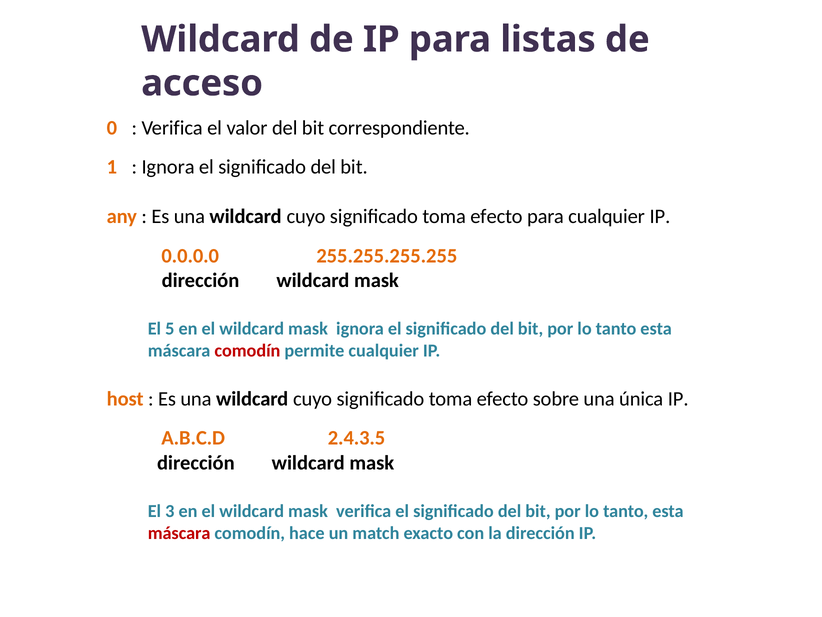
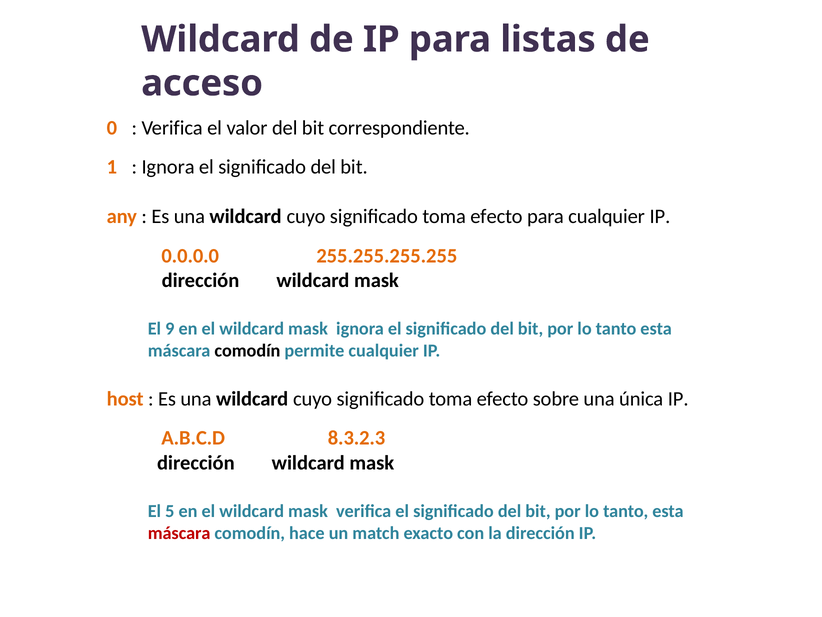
5: 5 -> 9 (170, 328)
comodín colour: red -> black (247, 350)
2.4.3.5: 2.4.3.5 -> 8.3.2.3 (357, 438)
3: 3 -> 5 (170, 511)
